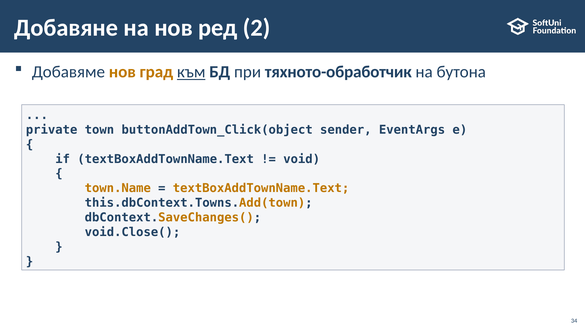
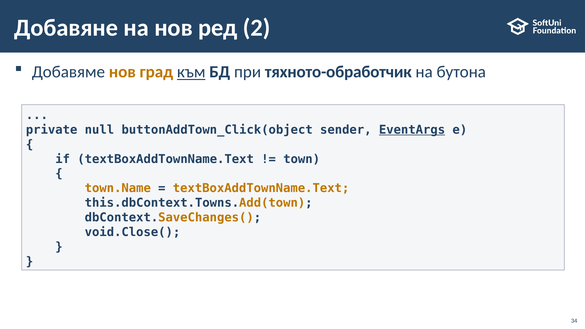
town: town -> null (99, 130)
EventArgs underline: none -> present (412, 130)
void: void -> town (302, 159)
